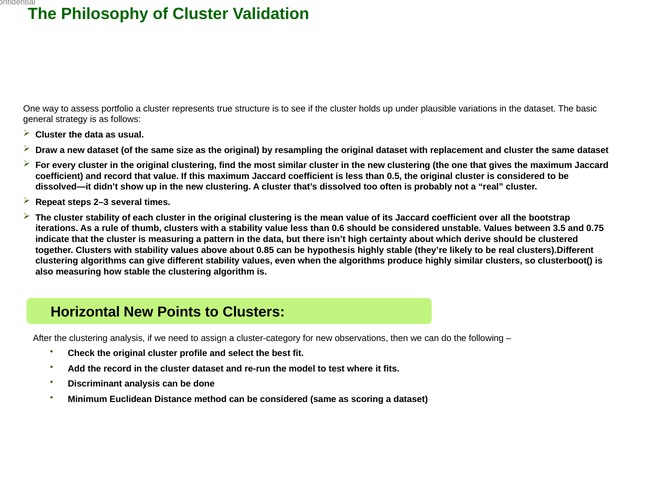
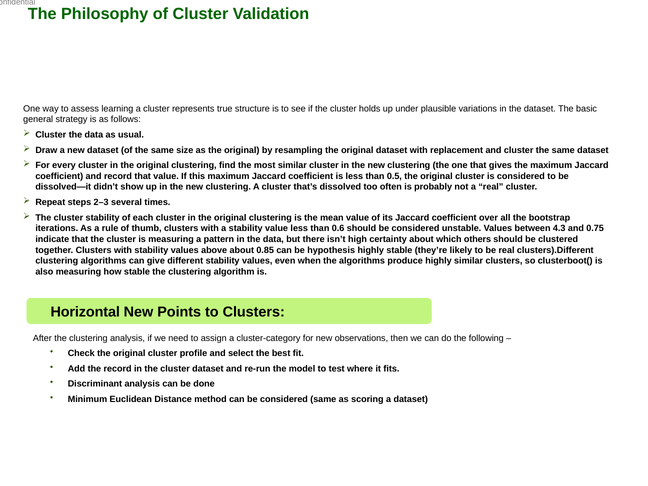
portfolio: portfolio -> learning (117, 109)
3.5: 3.5 -> 4.3 (559, 228)
derive: derive -> others (478, 239)
